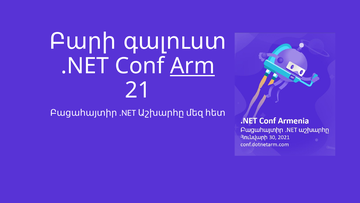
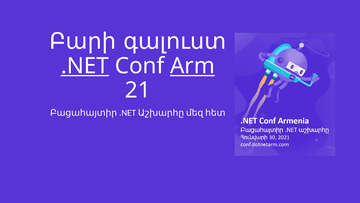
.NET underline: none -> present (85, 66)
